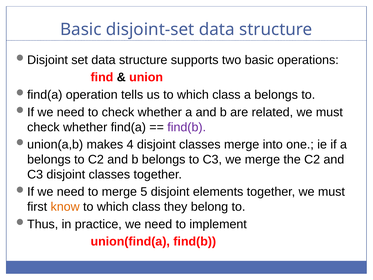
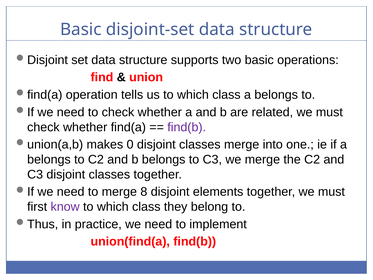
4: 4 -> 0 (130, 144)
5: 5 -> 8 (144, 192)
know colour: orange -> purple (65, 207)
